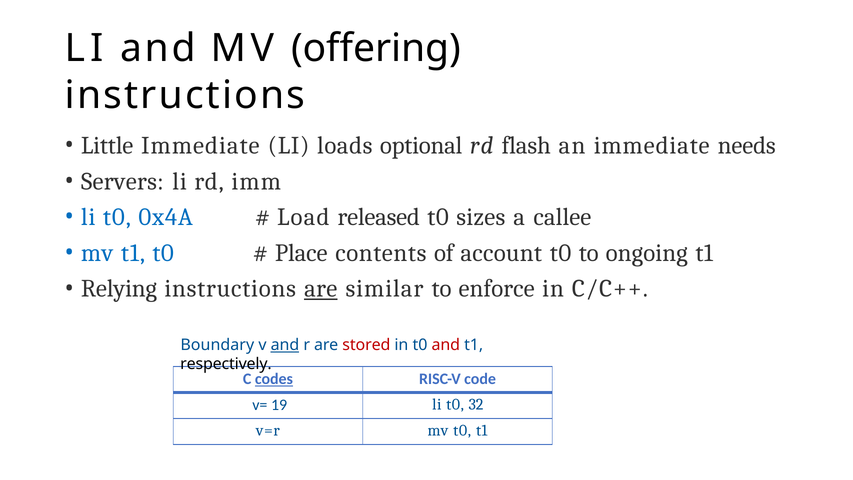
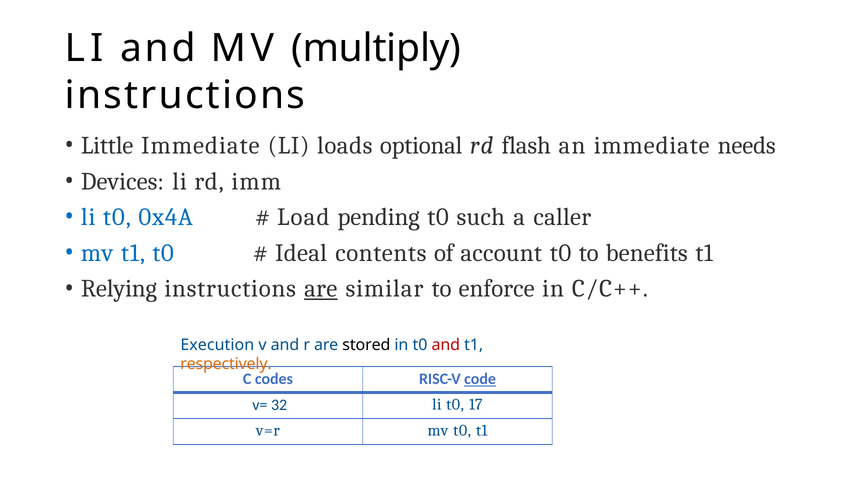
offering: offering -> multiply (376, 49)
Servers: Servers -> Devices (122, 181)
released: released -> pending (379, 217)
sizes: sizes -> such (481, 217)
callee: callee -> caller (562, 217)
Place: Place -> Ideal (301, 253)
ongoing: ongoing -> benefits (647, 253)
Boundary: Boundary -> Execution (217, 345)
and underline: present -> none (285, 345)
stored colour: red -> black (366, 345)
respectively colour: black -> orange (226, 364)
codes underline: present -> none (274, 379)
code underline: none -> present (480, 379)
19: 19 -> 32 (279, 405)
32: 32 -> 17 (476, 404)
